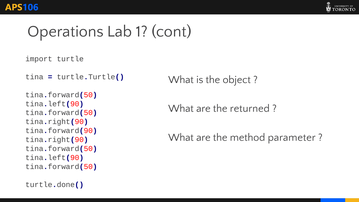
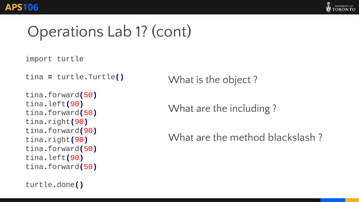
returned: returned -> including (250, 108)
parameter: parameter -> blackslash (292, 137)
